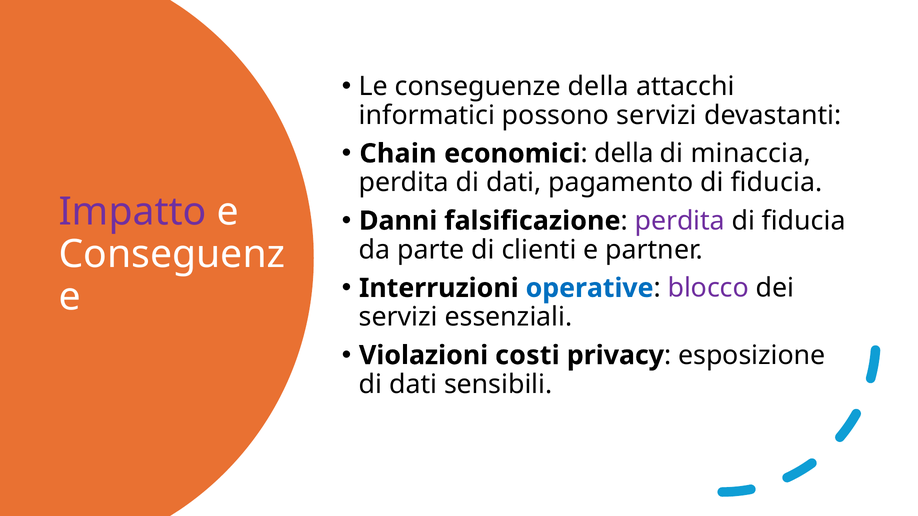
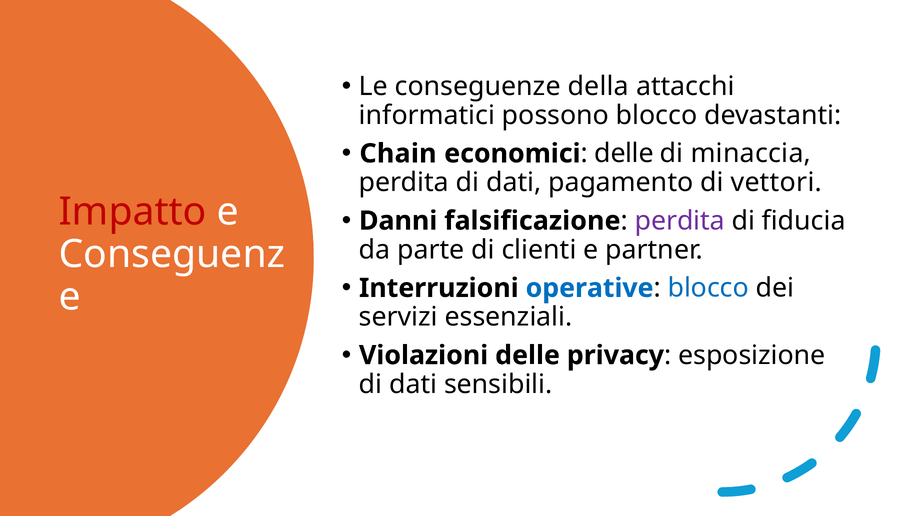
possono servizi: servizi -> blocco (657, 115)
della: della -> delle (624, 154)
pagamento di fiducia: fiducia -> vettori (776, 183)
Impatto colour: purple -> red (133, 212)
blocco colour: purple -> blue (708, 288)
Violazioni costi: costi -> delle (528, 356)
